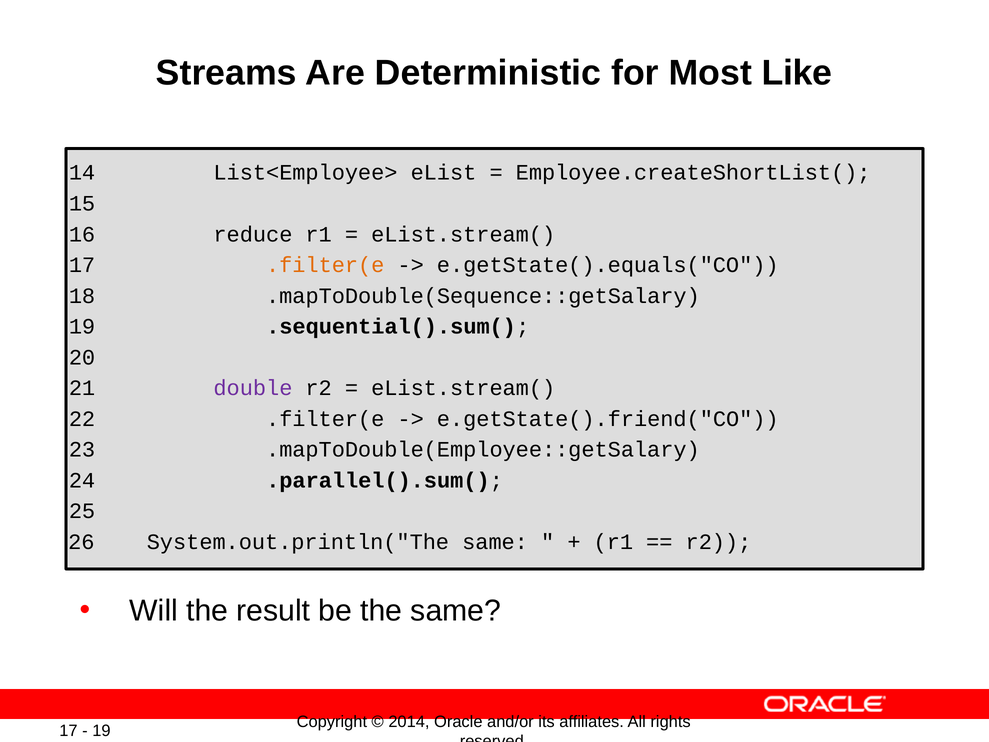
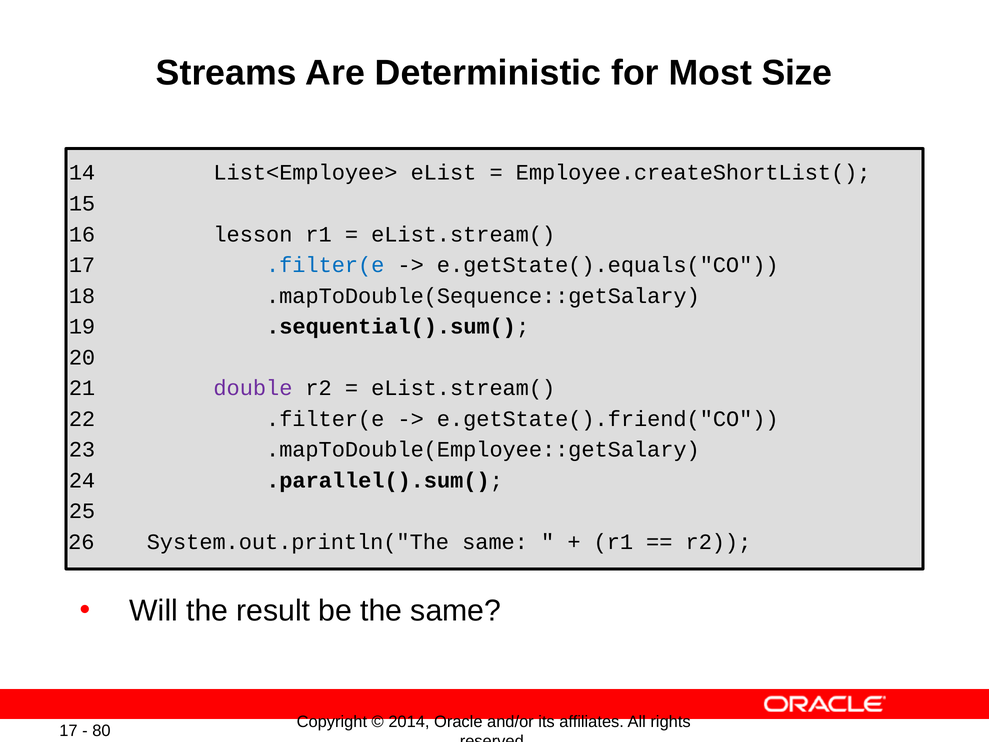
Like: Like -> Size (797, 73)
reduce: reduce -> lesson (253, 234)
.filter(e colour: orange -> blue (325, 265)
19: 19 -> 80 (101, 731)
